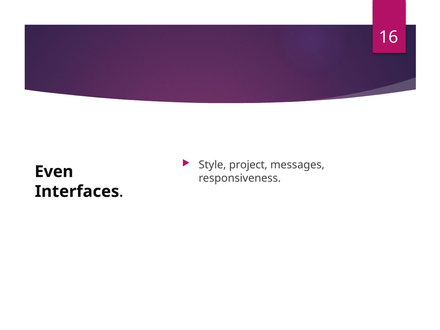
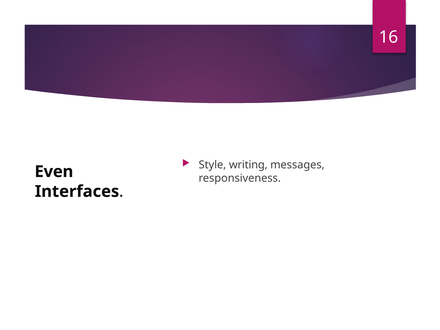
project: project -> writing (248, 165)
